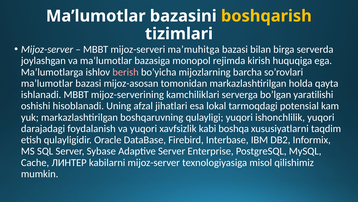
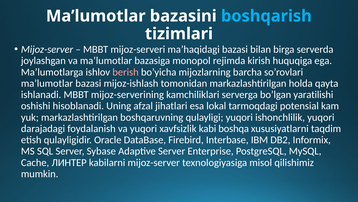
boshqarish colour: yellow -> light blue (266, 16)
ma’muhitga: ma’muhitga -> ma’haqidagi (194, 49)
mijoz-asosan: mijoz-asosan -> mijoz-ishlash (131, 83)
